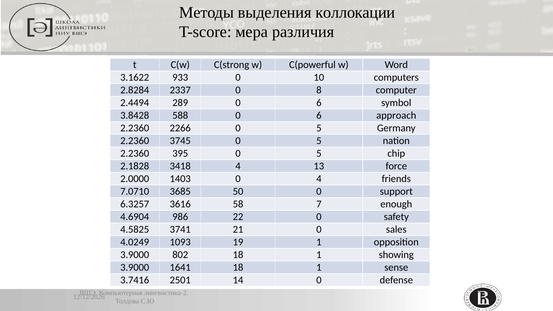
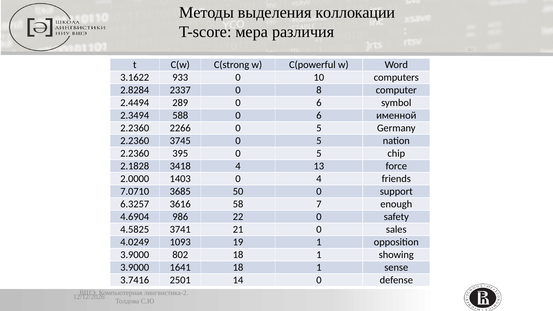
3.8428: 3.8428 -> 2.3494 (135, 115)
approach: approach -> именной (396, 115)
